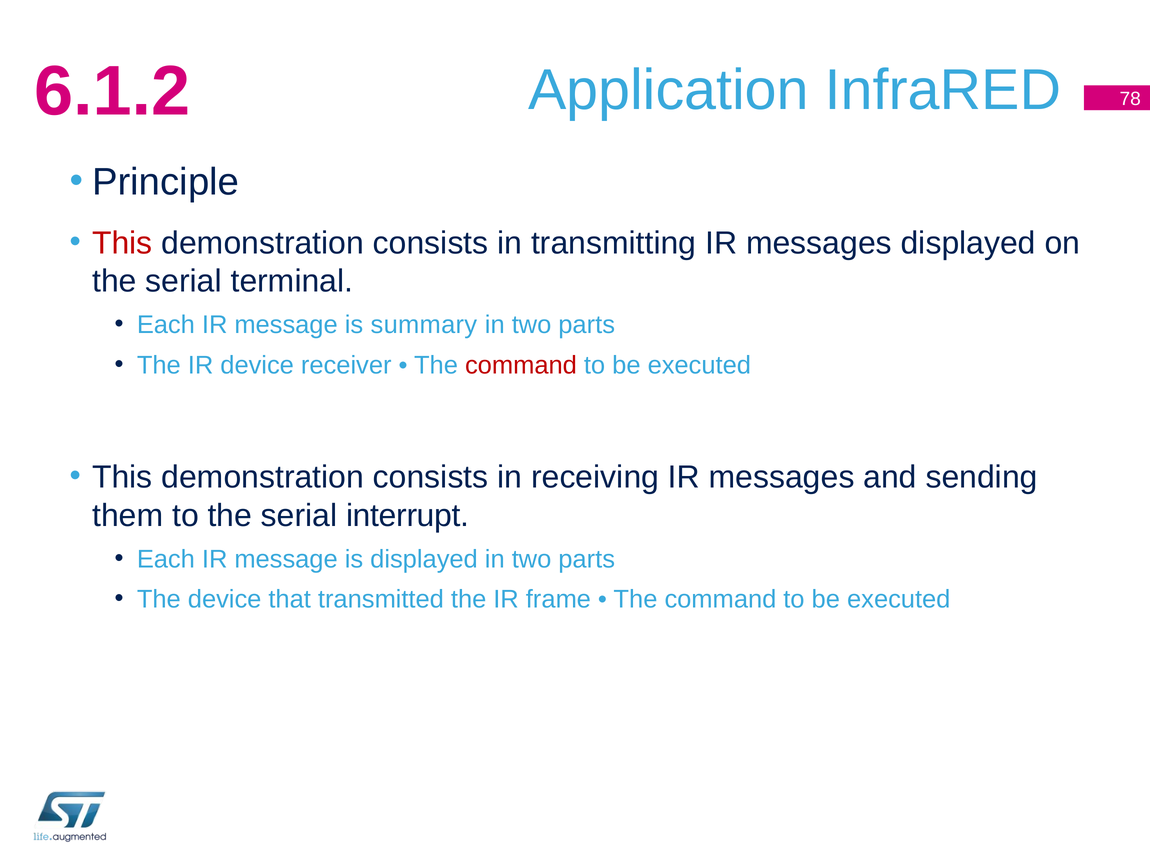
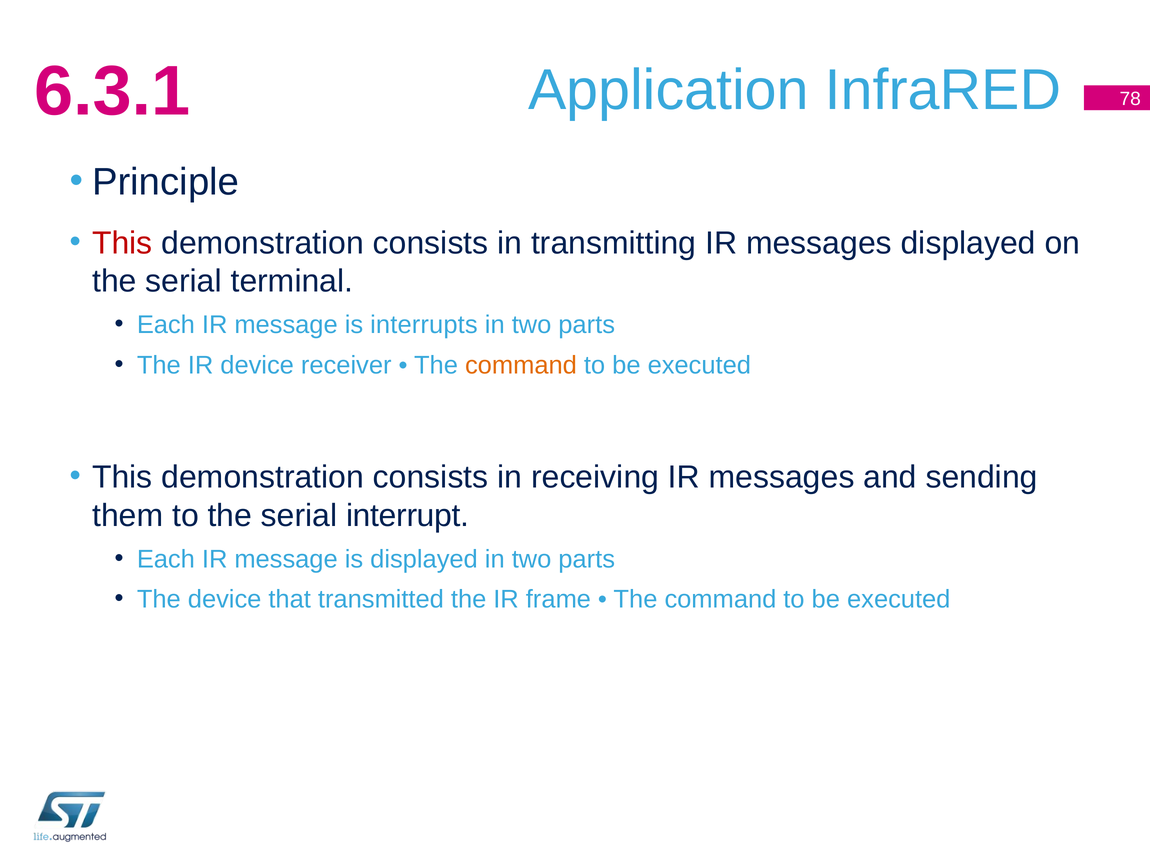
6.1.2: 6.1.2 -> 6.3.1 (112, 91)
summary: summary -> interrupts (424, 325)
command colour: red -> orange (521, 365)
